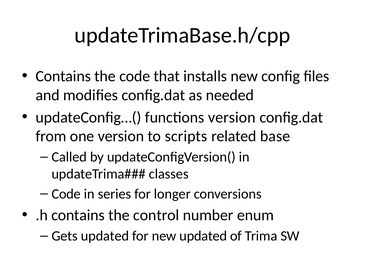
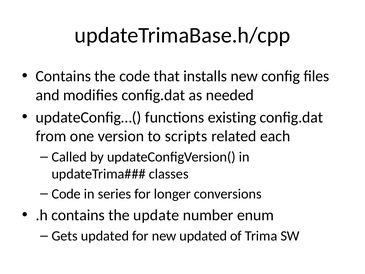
functions version: version -> existing (232, 117)
base: base -> each (275, 136)
control: control -> update (156, 215)
